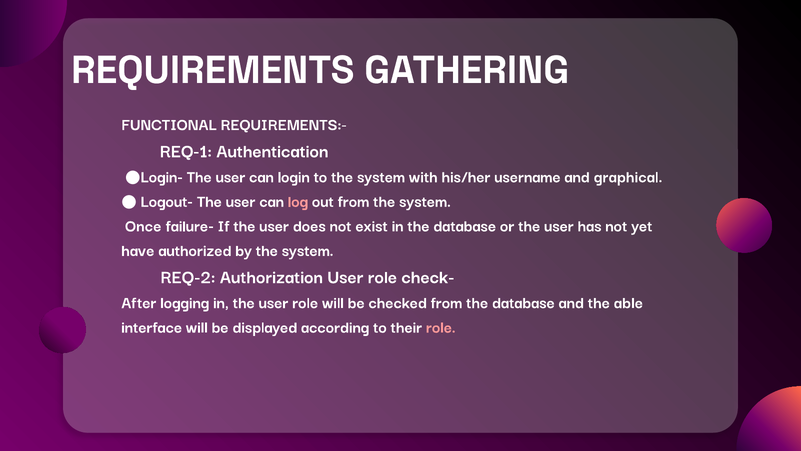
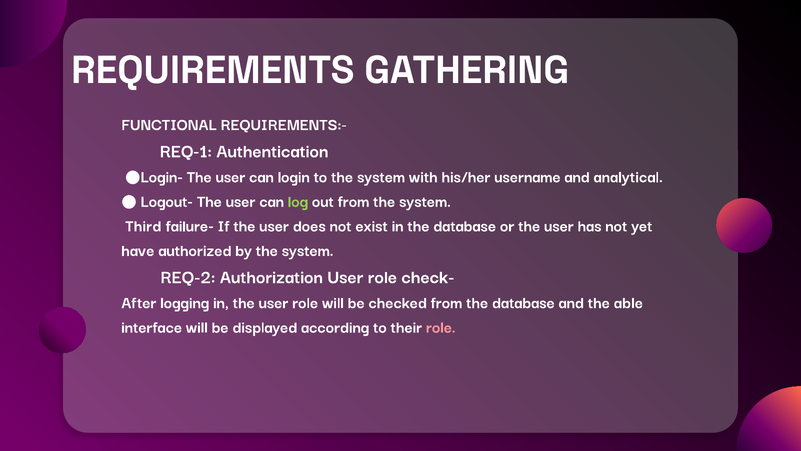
graphical: graphical -> analytical (628, 176)
log colour: pink -> light green (298, 201)
Once: Once -> Third (143, 225)
